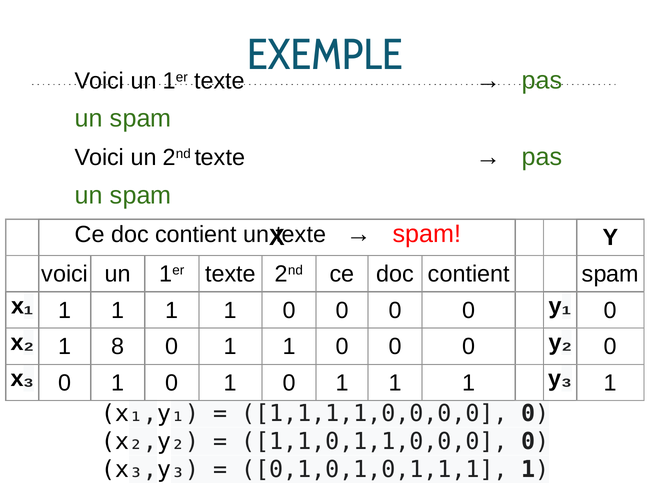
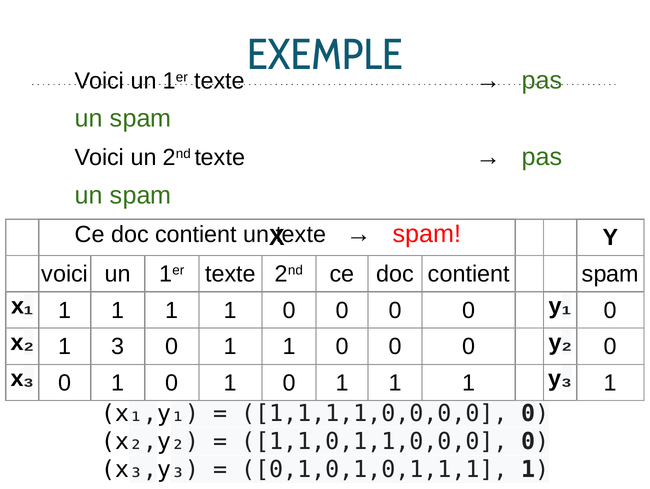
8: 8 -> 3 (118, 346)
